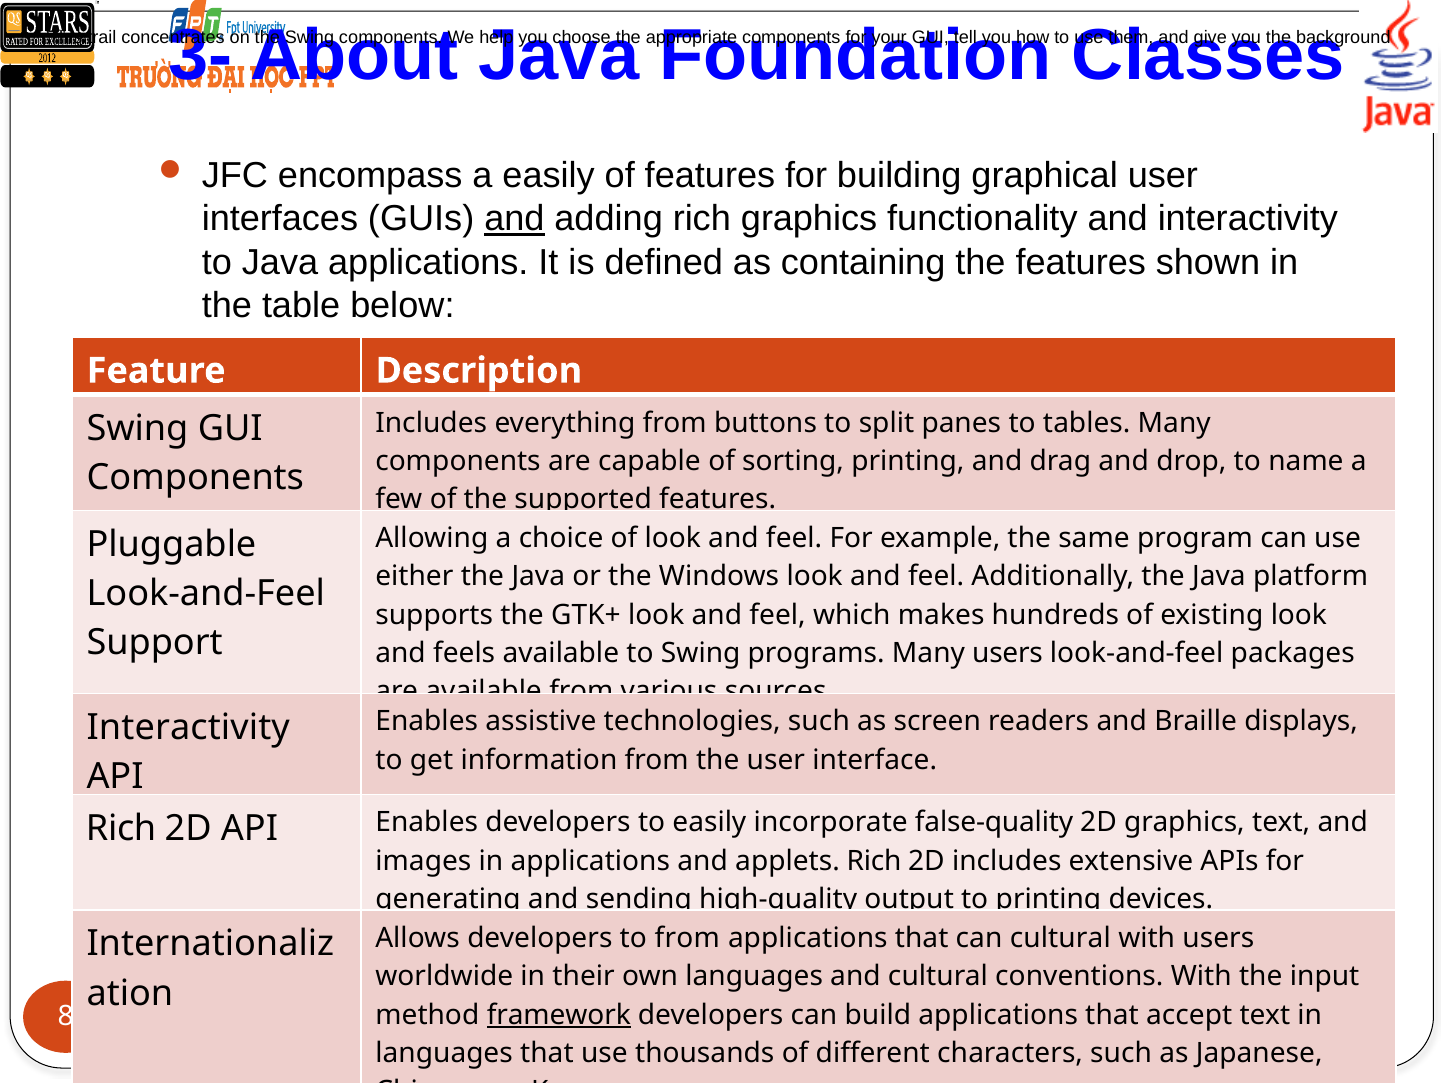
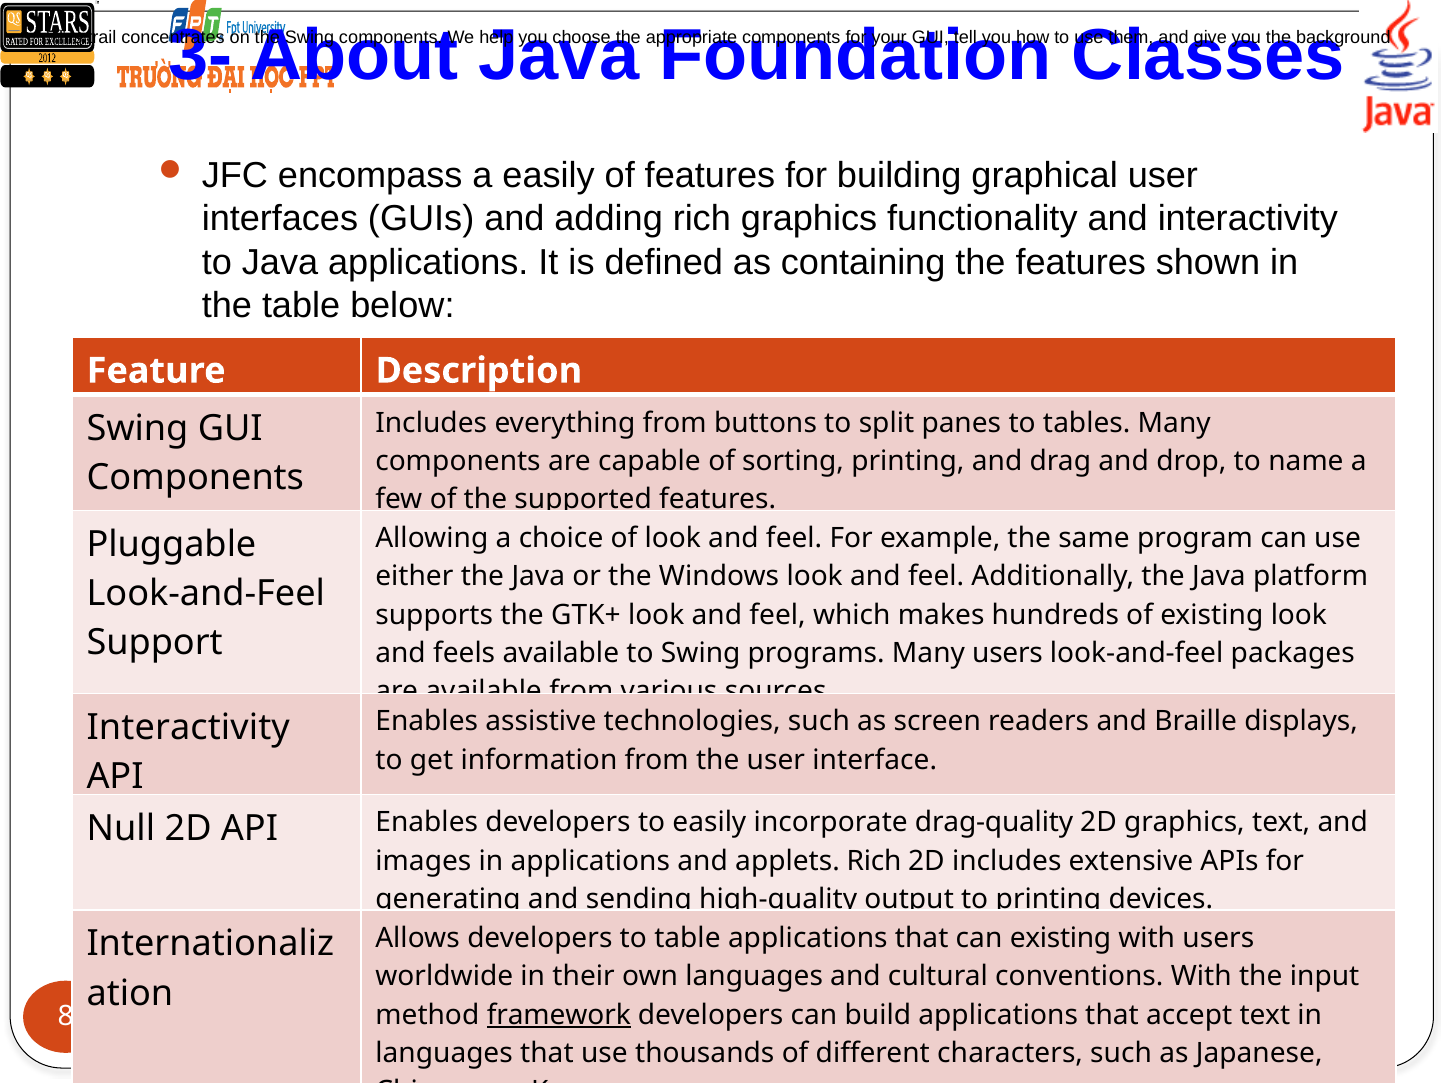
and underline: present -> none (514, 219)
Rich: Rich -> Null (121, 828)
false-quality: false-quality -> drag-quality (994, 823)
to from: from -> table (687, 938)
can cultural: cultural -> existing (1060, 938)
